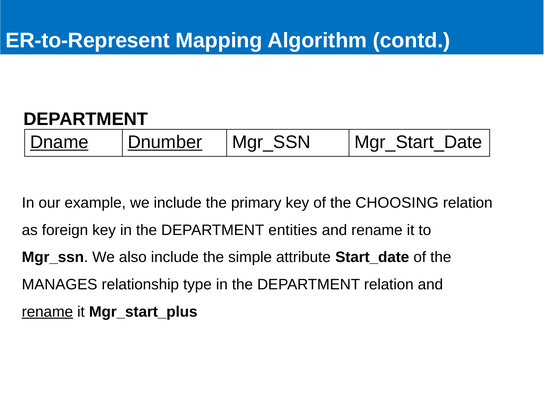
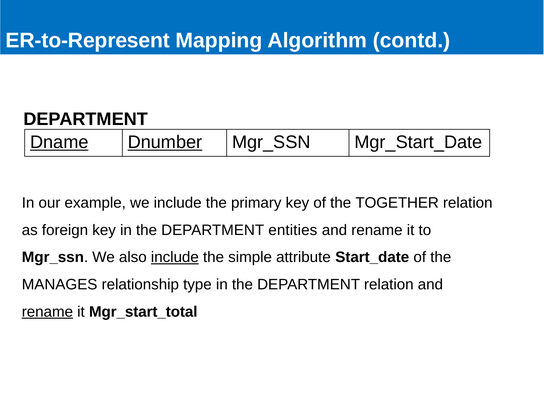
CHOOSING: CHOOSING -> TOGETHER (397, 203)
include underline: none -> present (175, 257)
Mgr_start_plus: Mgr_start_plus -> Mgr_start_total (143, 312)
